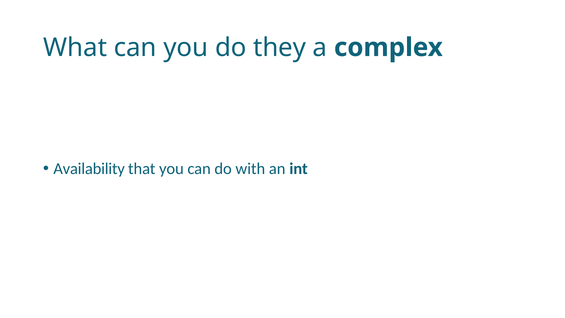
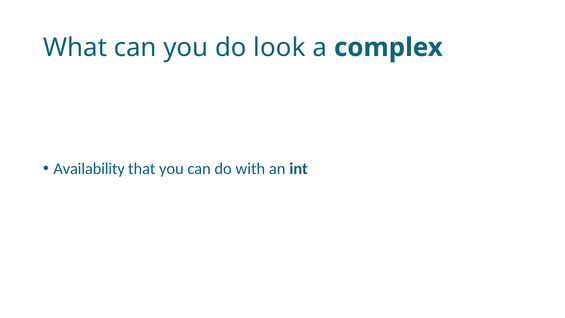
they: they -> look (279, 47)
